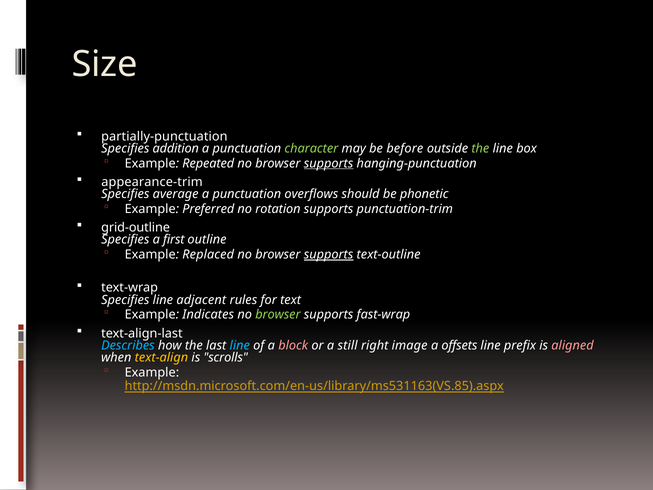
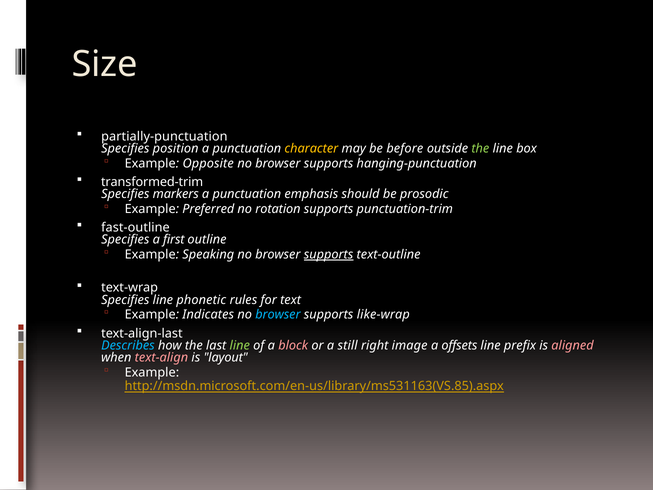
addition: addition -> position (176, 148)
character colour: light green -> yellow (311, 148)
Repeated: Repeated -> Opposite (208, 163)
supports underline: present -> none (329, 163)
appearance-trim: appearance-trim -> transformed-trim (152, 182)
average: average -> markers (176, 194)
overflows: overflows -> emphasis (311, 194)
phonetic: phonetic -> prosodic (424, 194)
grid-outline: grid-outline -> fast-outline (135, 227)
Replaced: Replaced -> Speaking (208, 254)
adjacent: adjacent -> phonetic (201, 300)
browser colour: light green -> light blue (278, 315)
fast-wrap: fast-wrap -> like-wrap (383, 315)
line colour: light blue -> light green (240, 345)
text-align colour: yellow -> pink (161, 358)
scrolls: scrolls -> layout (226, 358)
